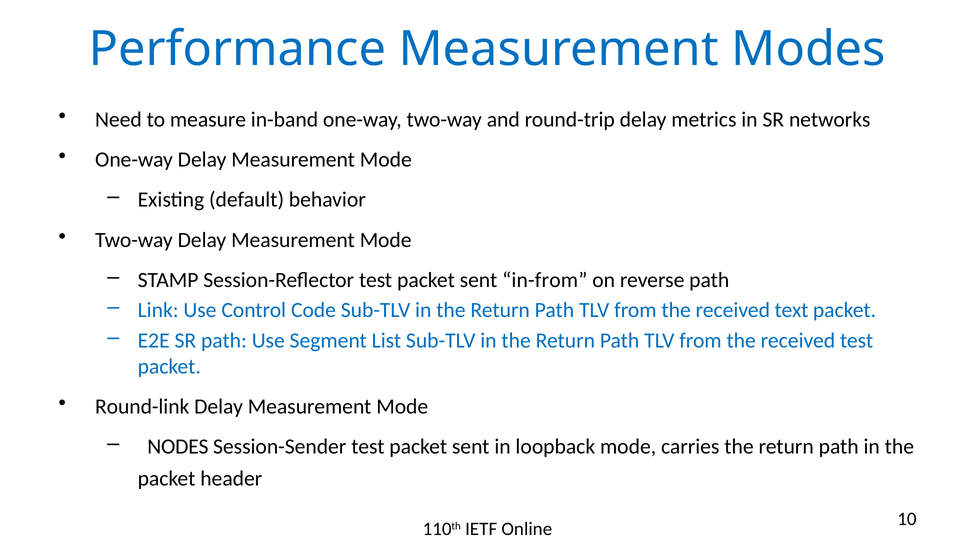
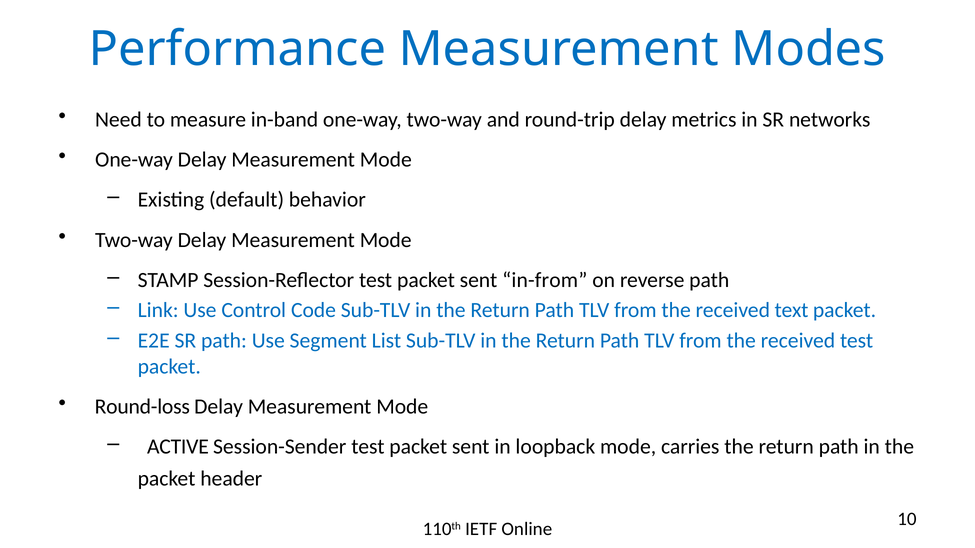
Round-link: Round-link -> Round-loss (142, 407)
NODES: NODES -> ACTIVE (178, 447)
